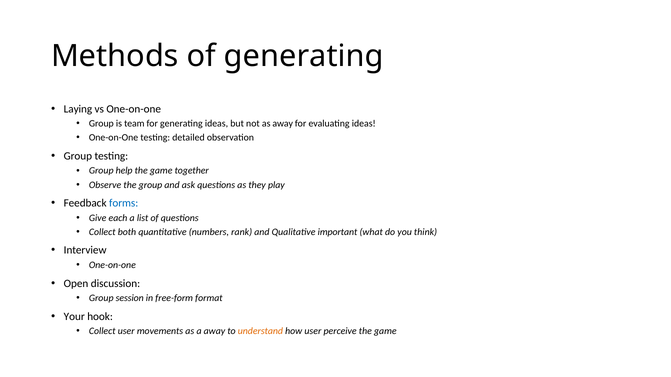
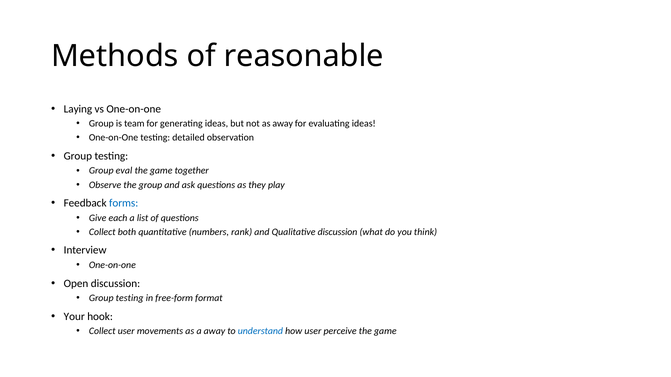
of generating: generating -> reasonable (304, 56)
help: help -> eval (124, 171)
Qualitative important: important -> discussion (338, 232)
session: session -> testing (130, 298)
understand colour: orange -> blue (260, 332)
